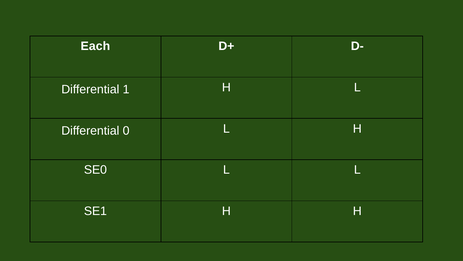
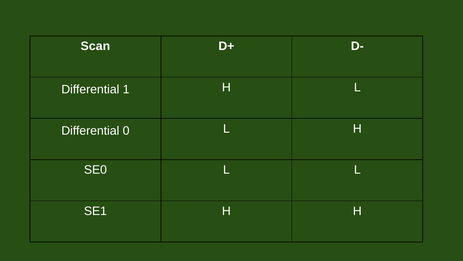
Each: Each -> Scan (95, 46)
